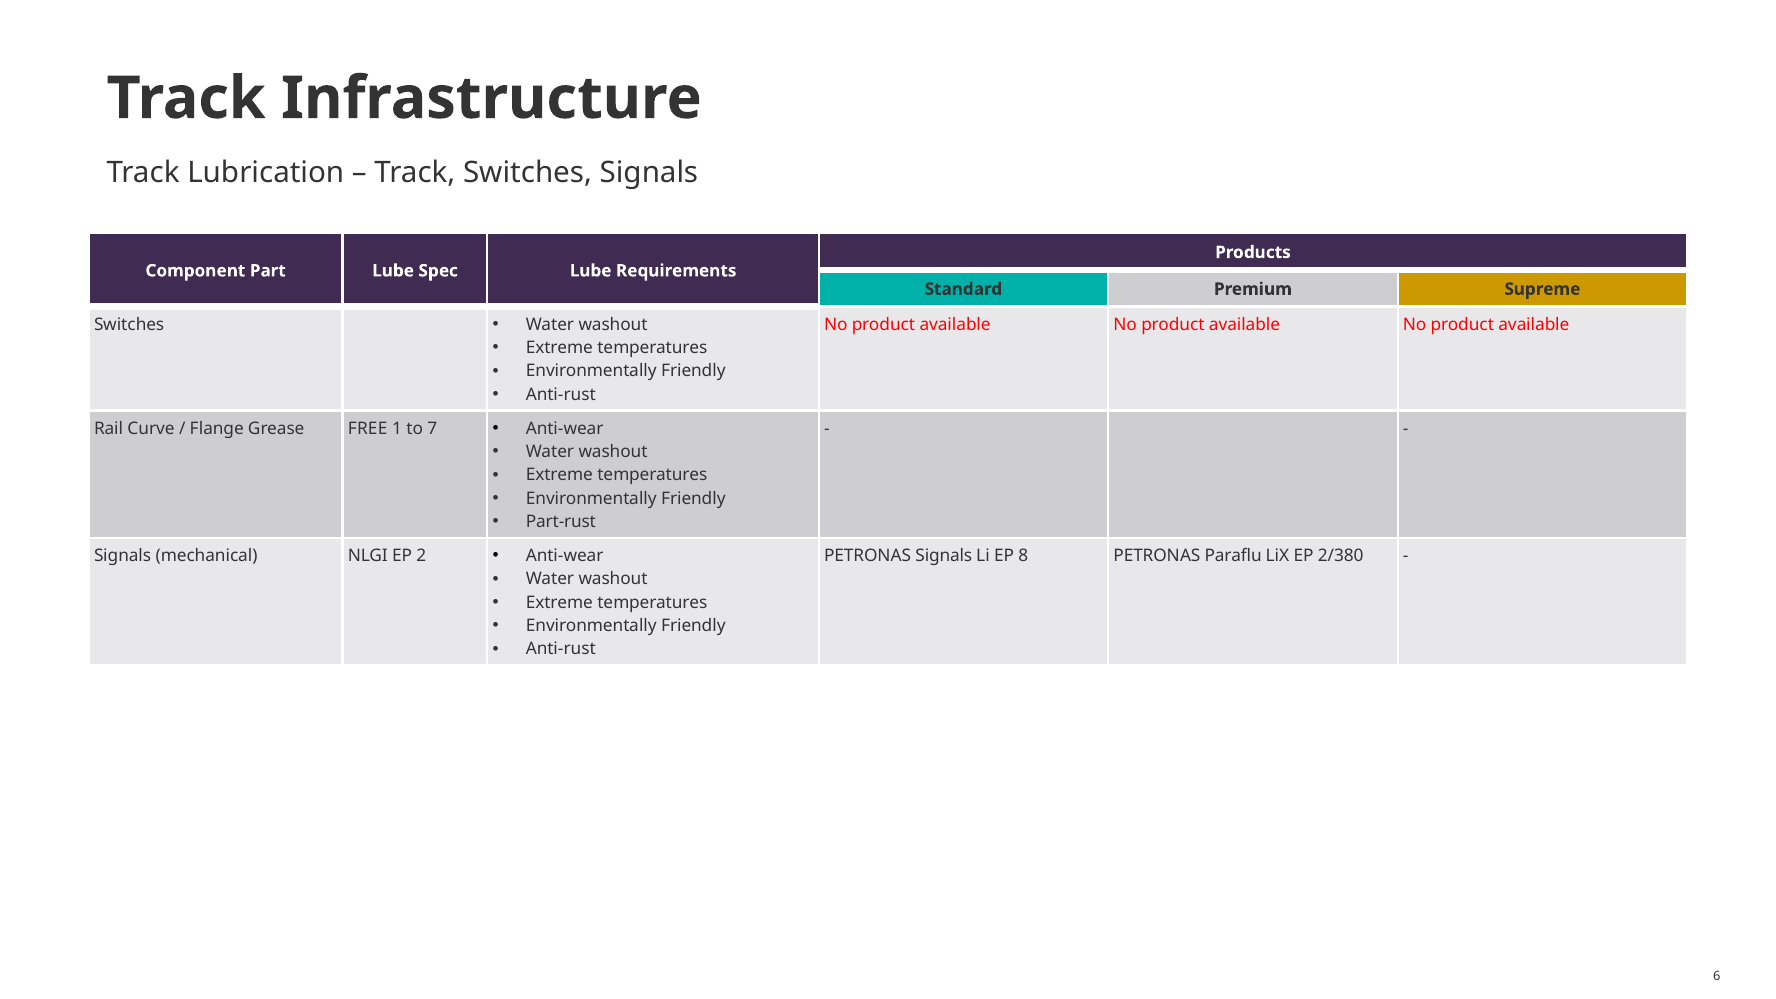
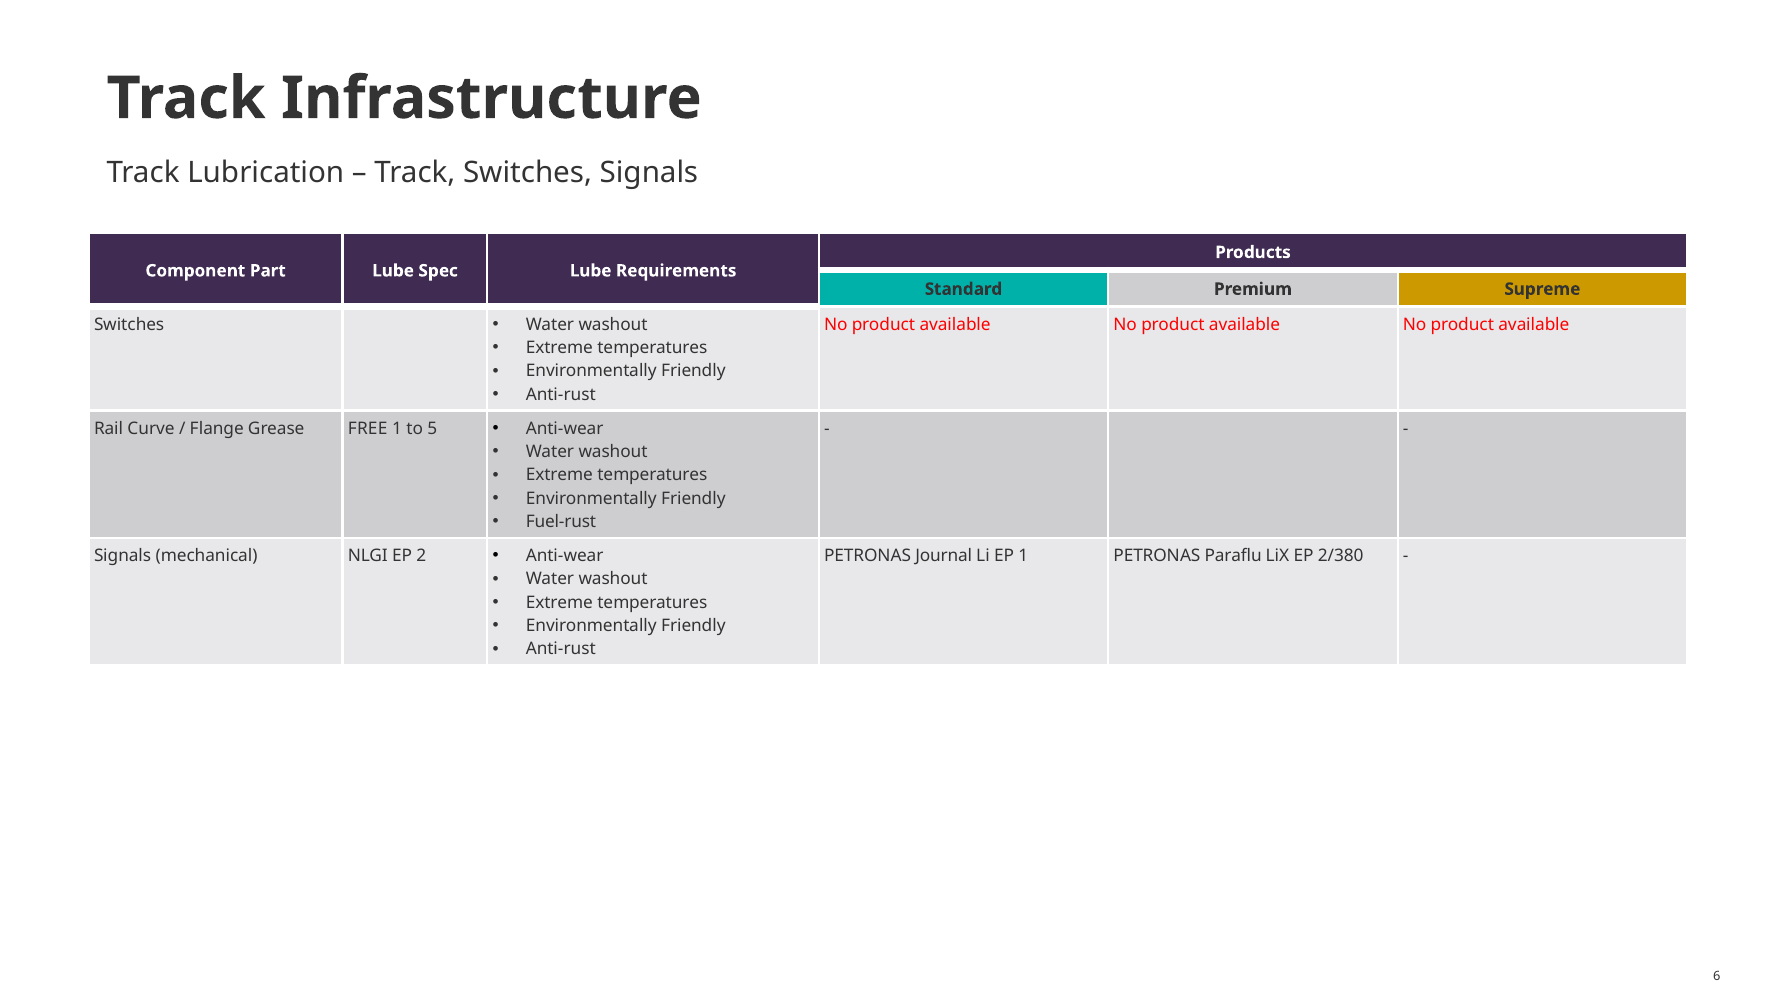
7: 7 -> 5 (432, 428)
Part-rust: Part-rust -> Fuel-rust (561, 522)
PETRONAS Signals: Signals -> Journal (944, 556)
EP 8: 8 -> 1 (1023, 556)
